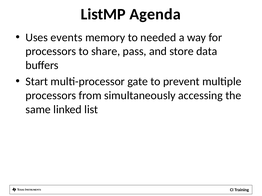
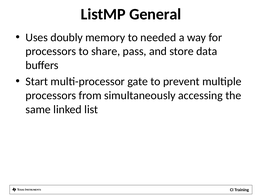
Agenda: Agenda -> General (155, 14)
events: events -> doubly (67, 37)
